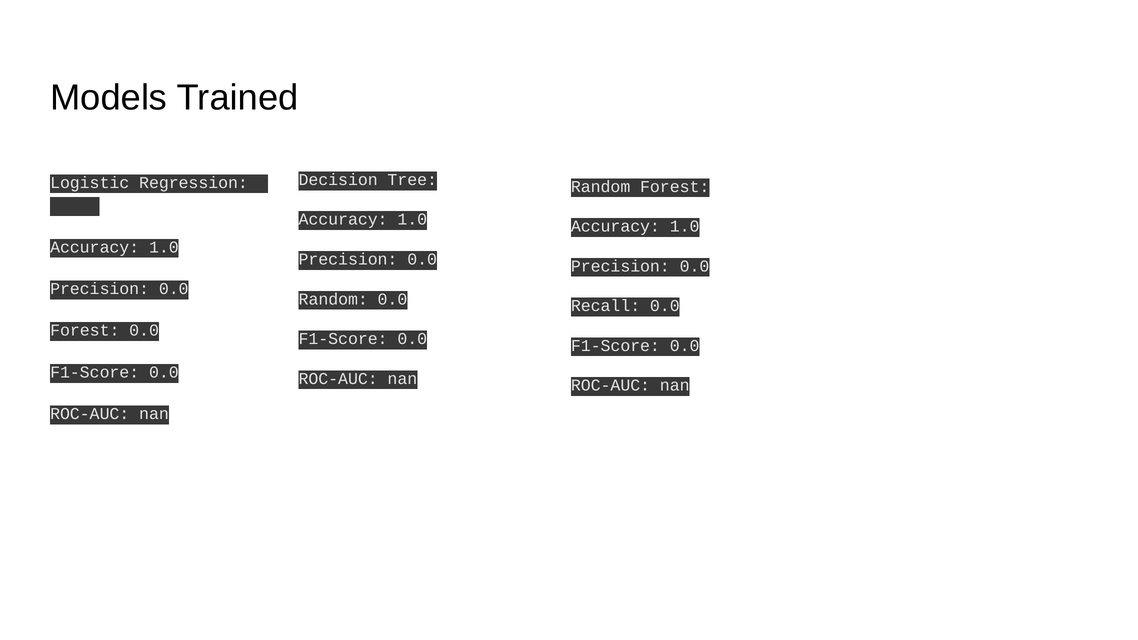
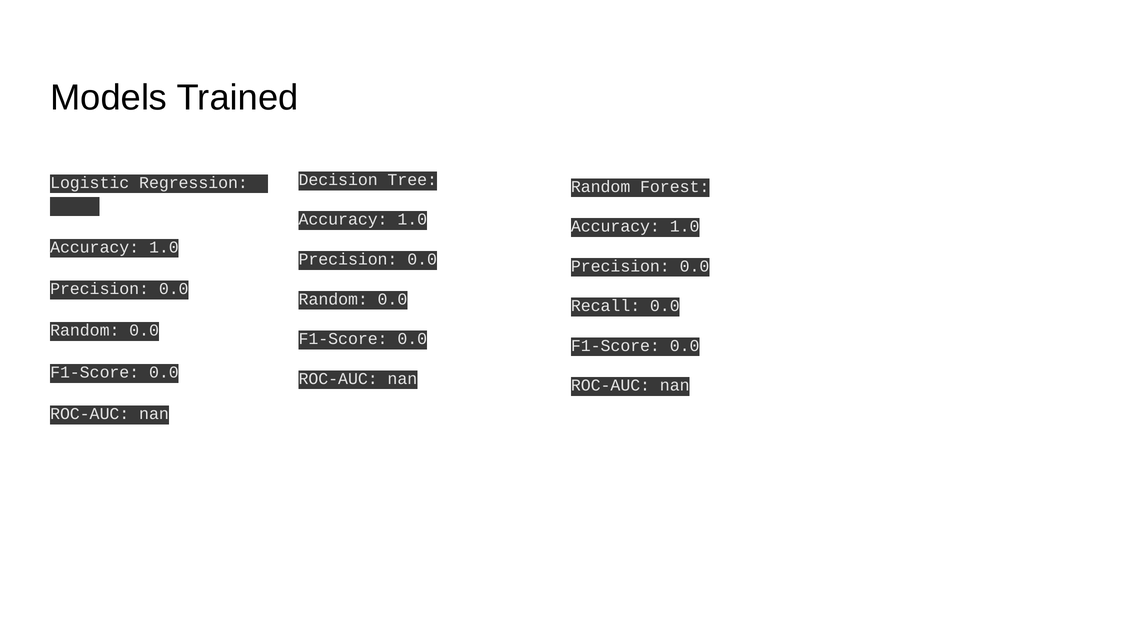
Forest: Forest -> Random (85, 331)
